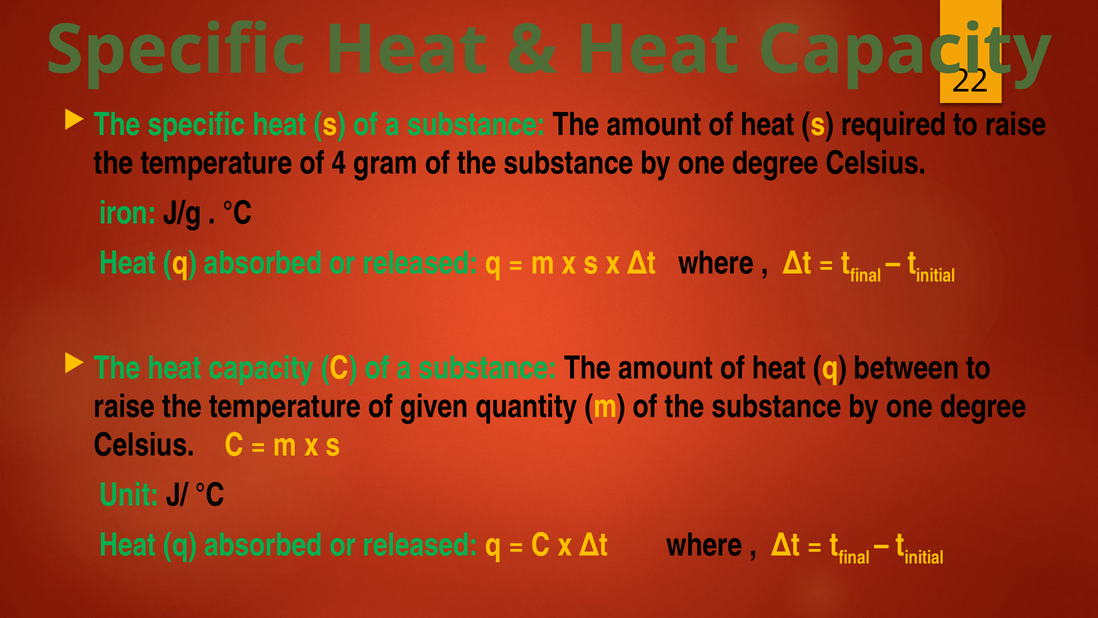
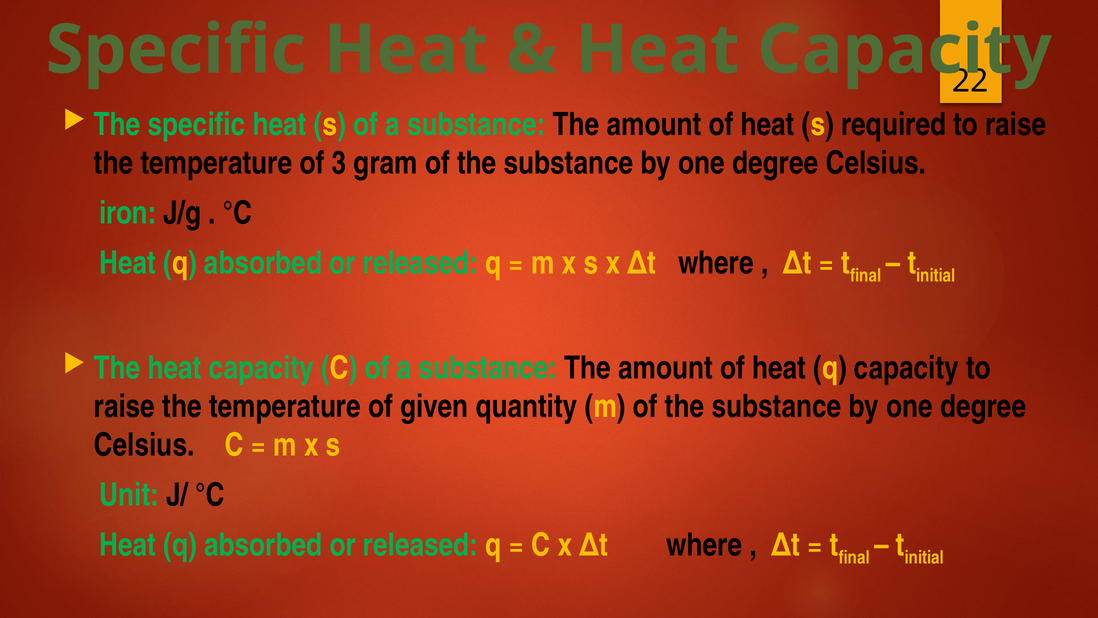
4: 4 -> 3 (339, 163)
q between: between -> capacity (907, 368)
